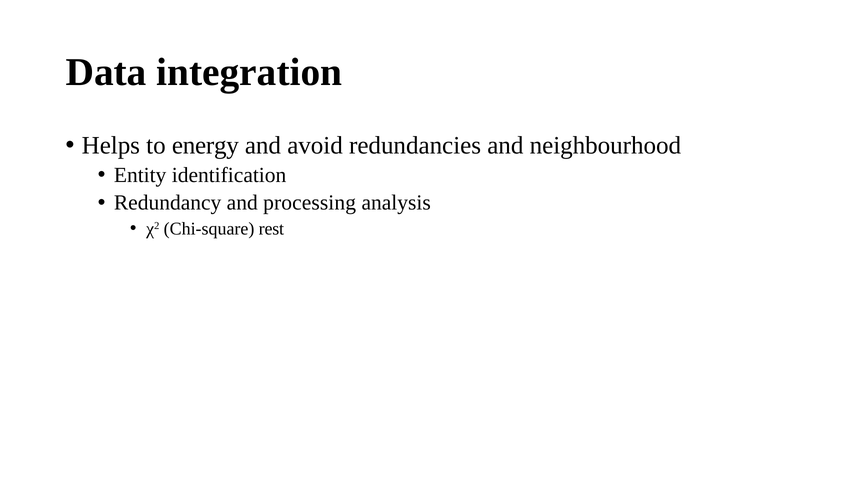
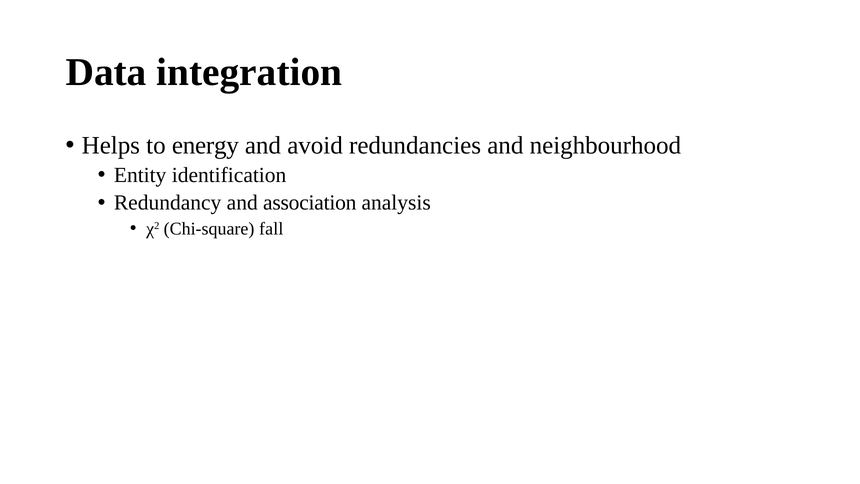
processing: processing -> association (310, 203)
rest: rest -> fall (271, 228)
